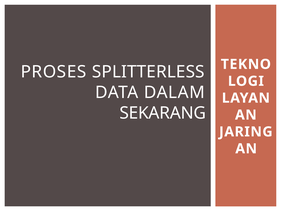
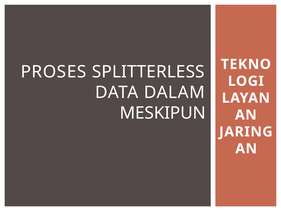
SEKARANG: SEKARANG -> MESKIPUN (163, 113)
